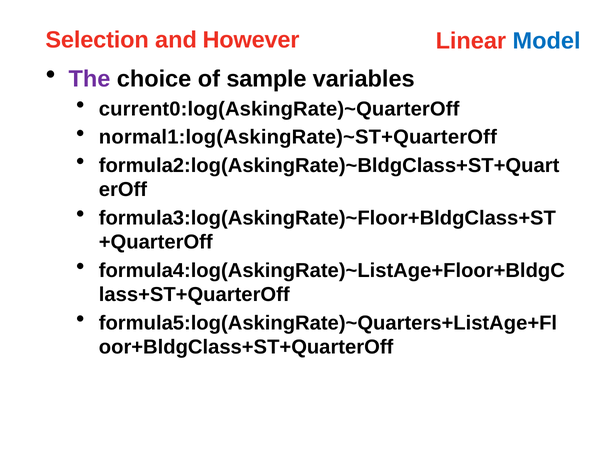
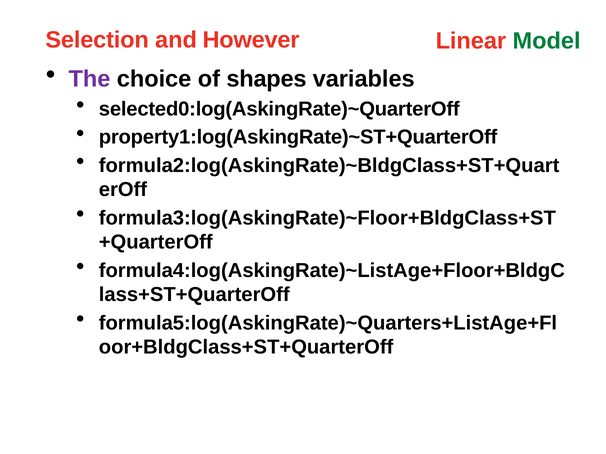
Model colour: blue -> green (547, 41)
sample: sample -> shapes (266, 79)
current0:log(AskingRate)~QuarterOff: current0:log(AskingRate)~QuarterOff -> selected0:log(AskingRate)~QuarterOff (279, 109)
normal1:log(AskingRate)~ST+QuarterOff: normal1:log(AskingRate)~ST+QuarterOff -> property1:log(AskingRate)~ST+QuarterOff (298, 137)
